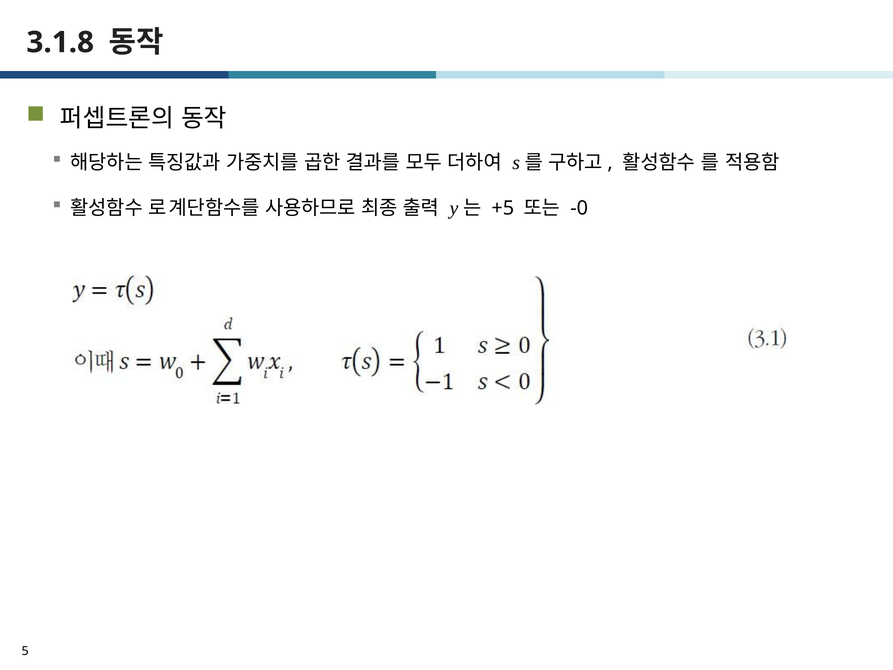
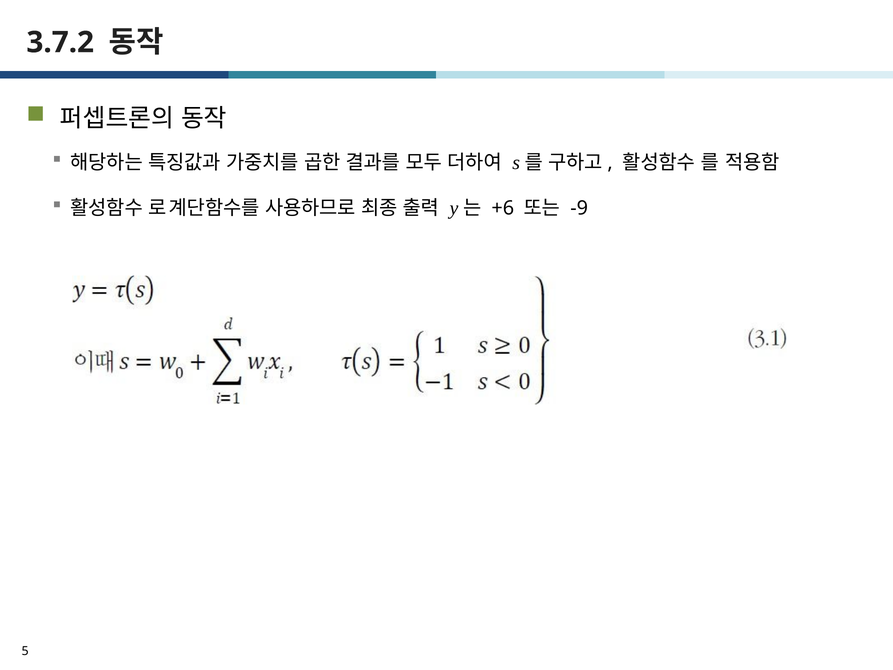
3.1.8: 3.1.8 -> 3.7.2 (60, 42)
+5: +5 -> +6 (503, 208)
-0: -0 -> -9 (579, 208)
